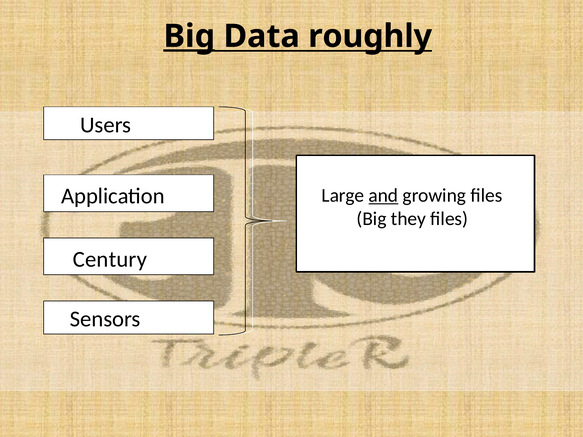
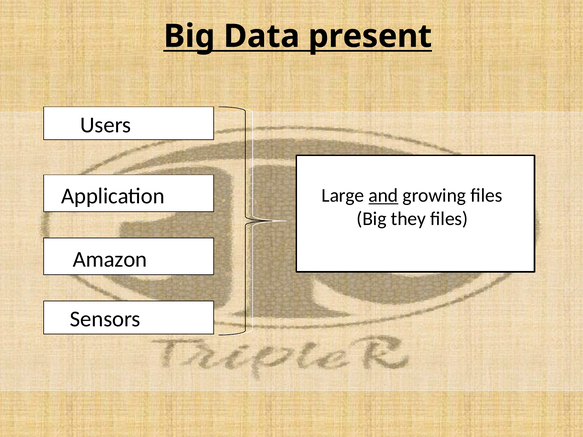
Big underline: present -> none (189, 36)
roughly: roughly -> present (370, 36)
Century: Century -> Amazon (110, 259)
